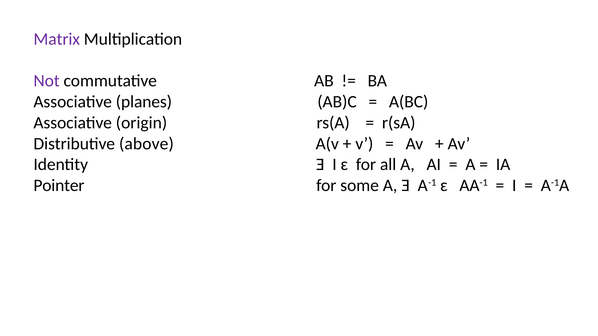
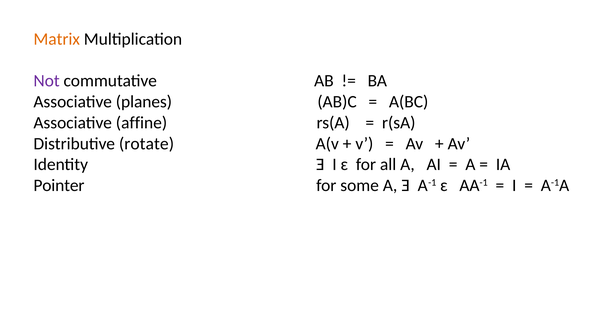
Matrix colour: purple -> orange (57, 39)
origin: origin -> affine (141, 123)
above: above -> rotate (146, 144)
